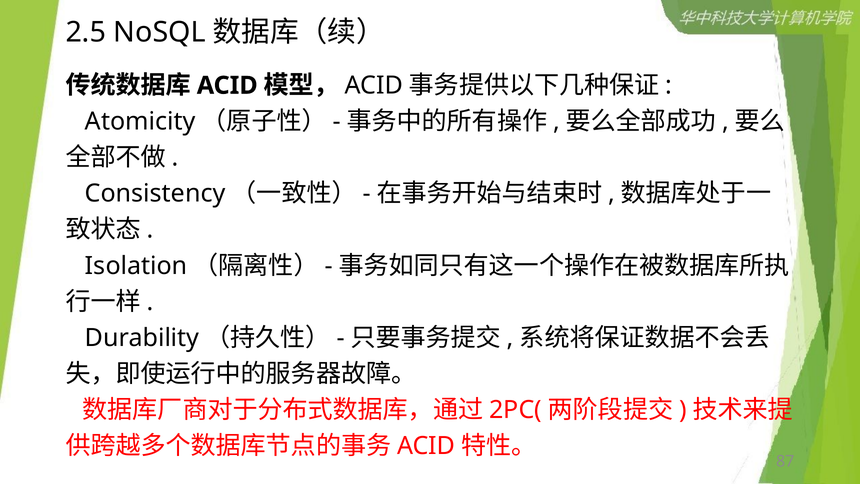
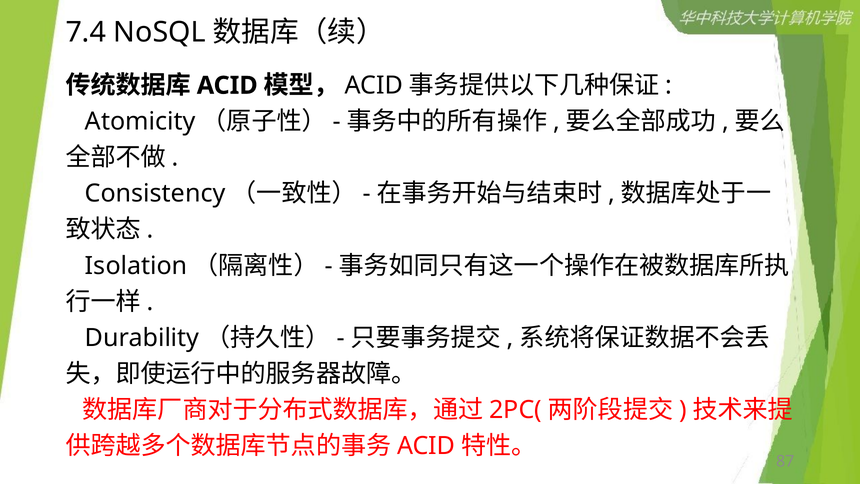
2.5: 2.5 -> 7.4 (86, 32)
